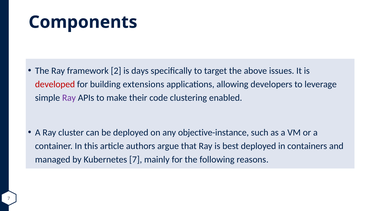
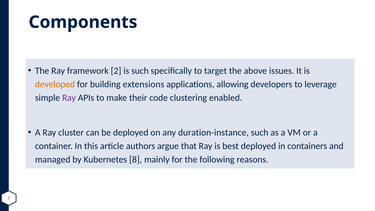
is days: days -> such (140, 71)
developed colour: red -> orange (55, 84)
objective-instance: objective-instance -> duration-instance (213, 133)
Kubernetes 7: 7 -> 8 (136, 159)
